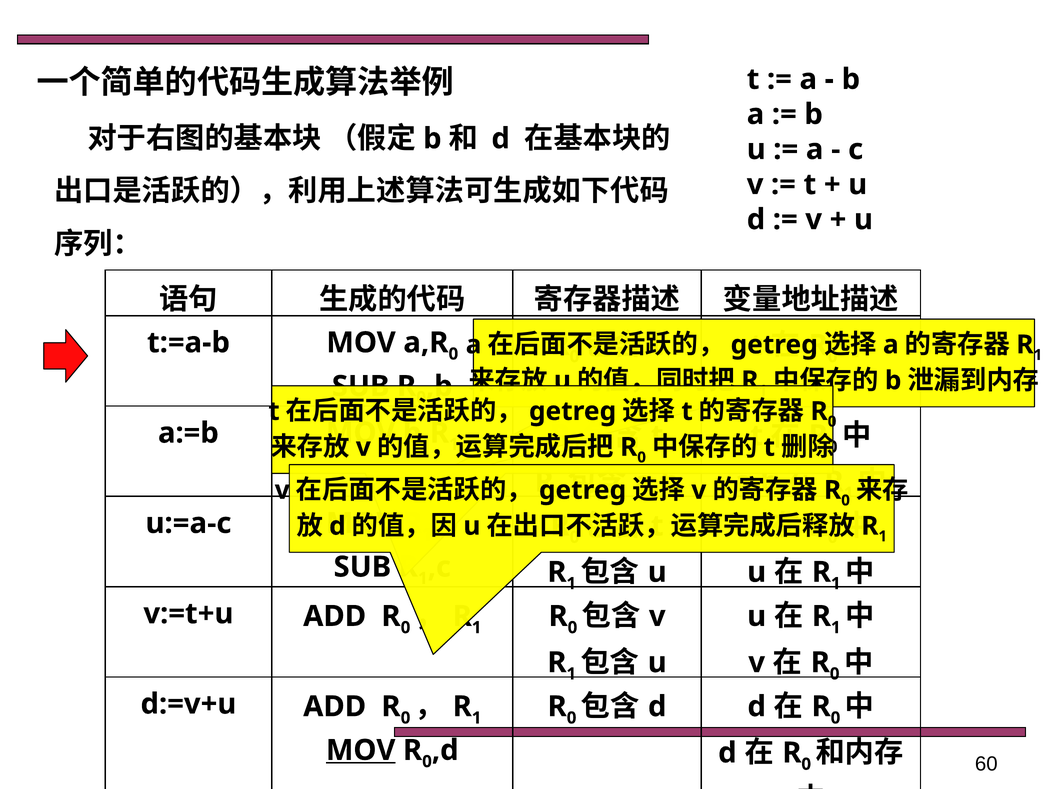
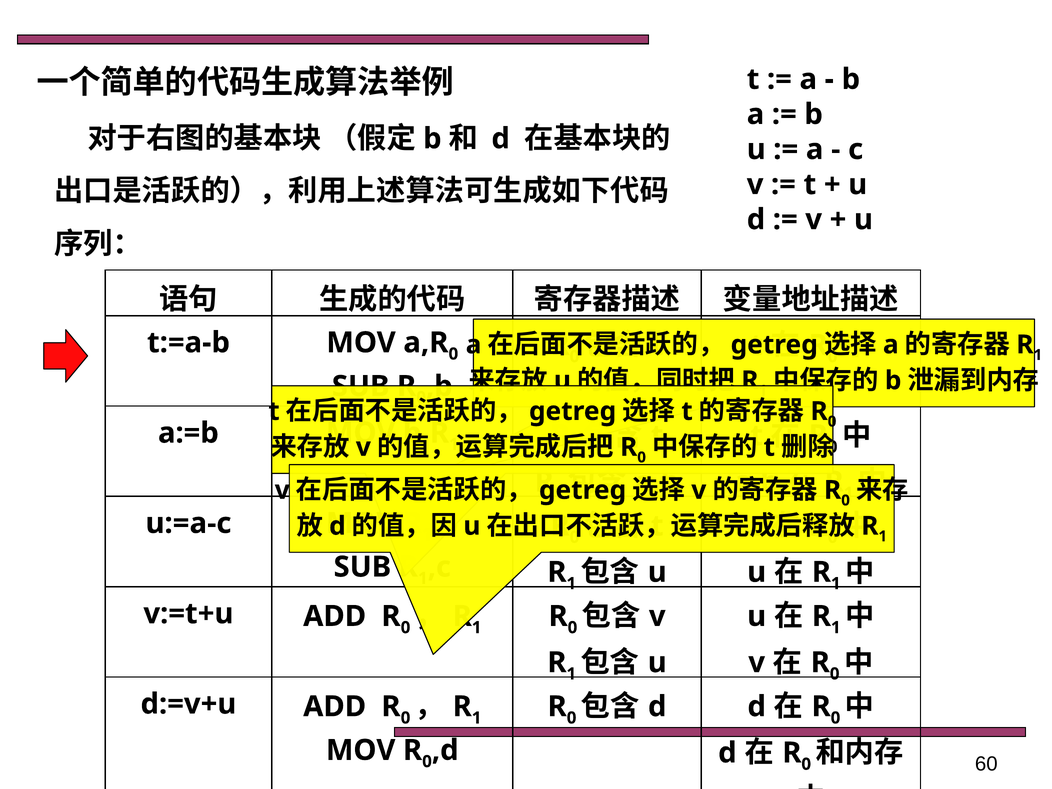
MOV underline: present -> none (361, 750)
